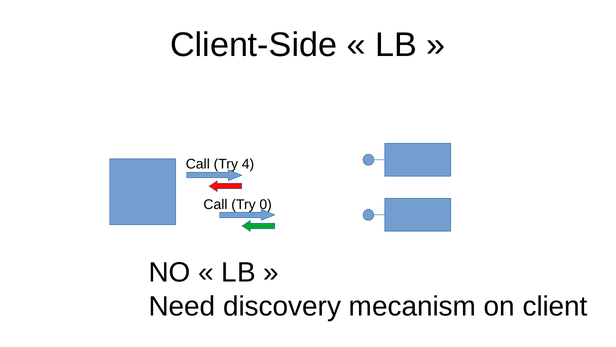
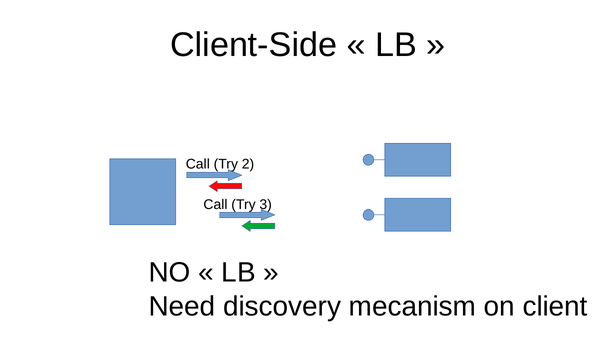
4: 4 -> 2 (248, 164)
0: 0 -> 3 (266, 204)
